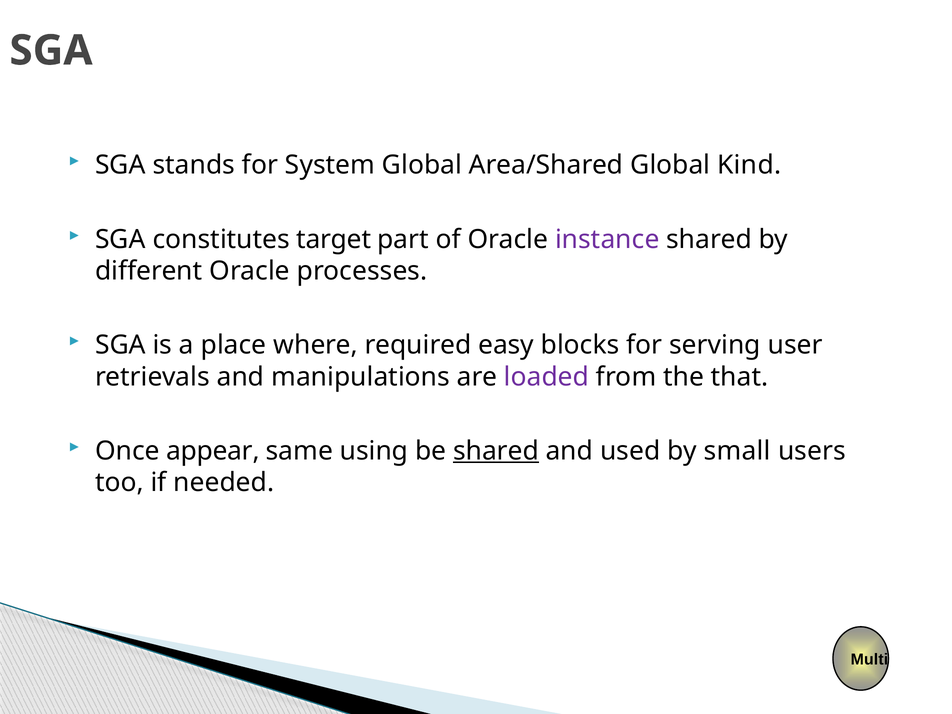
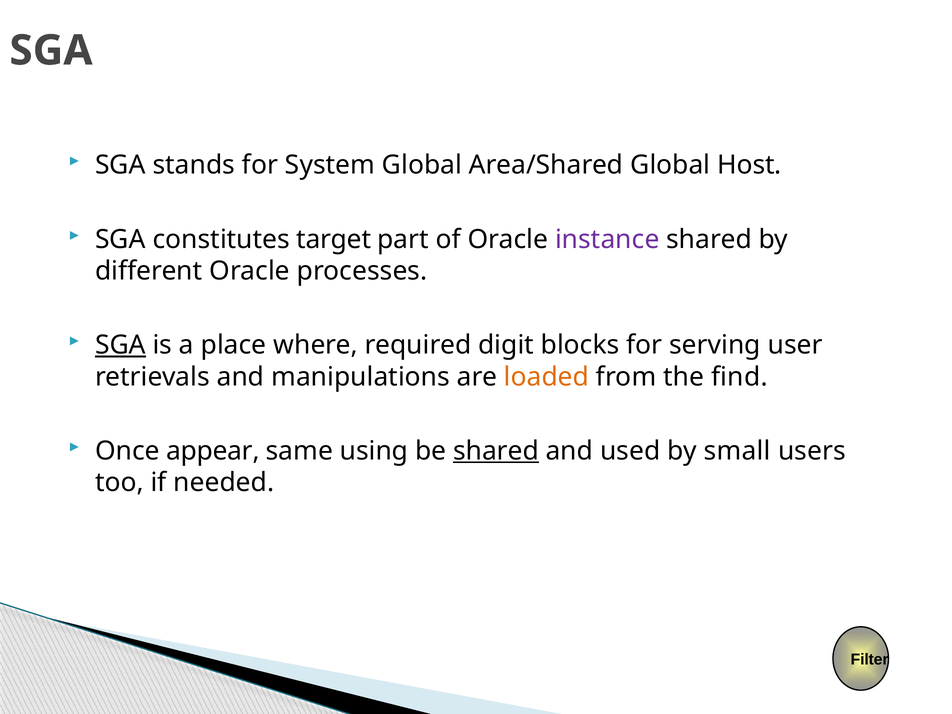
Kind: Kind -> Host (749, 165)
SGA underline: none -> present (120, 345)
easy: easy -> digit (506, 345)
loaded colour: purple -> orange (546, 377)
that: that -> find (739, 377)
Multi: Multi -> Filter (870, 660)
